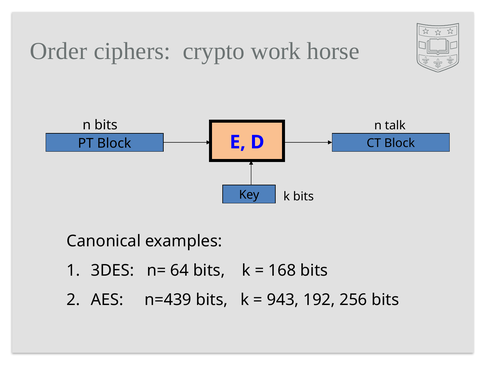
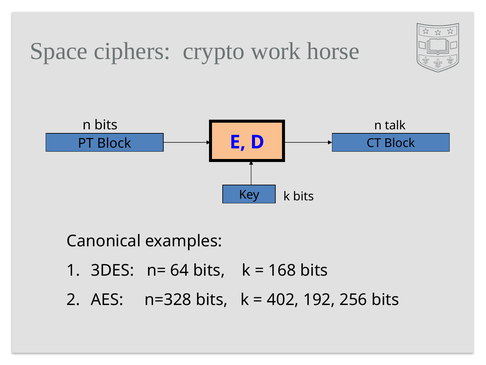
Order: Order -> Space (59, 51)
n=439: n=439 -> n=328 (168, 299)
943: 943 -> 402 (283, 299)
